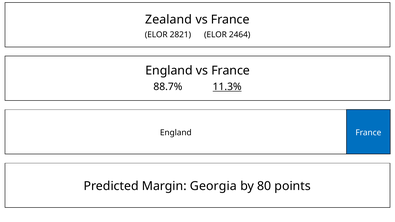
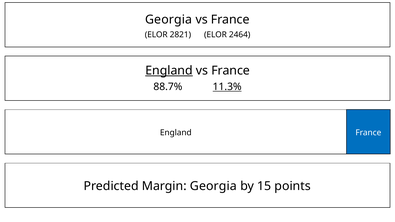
Zealand: Zealand -> Georgia (169, 20)
England underline: none -> present (169, 71)
80: 80 -> 15 (264, 186)
